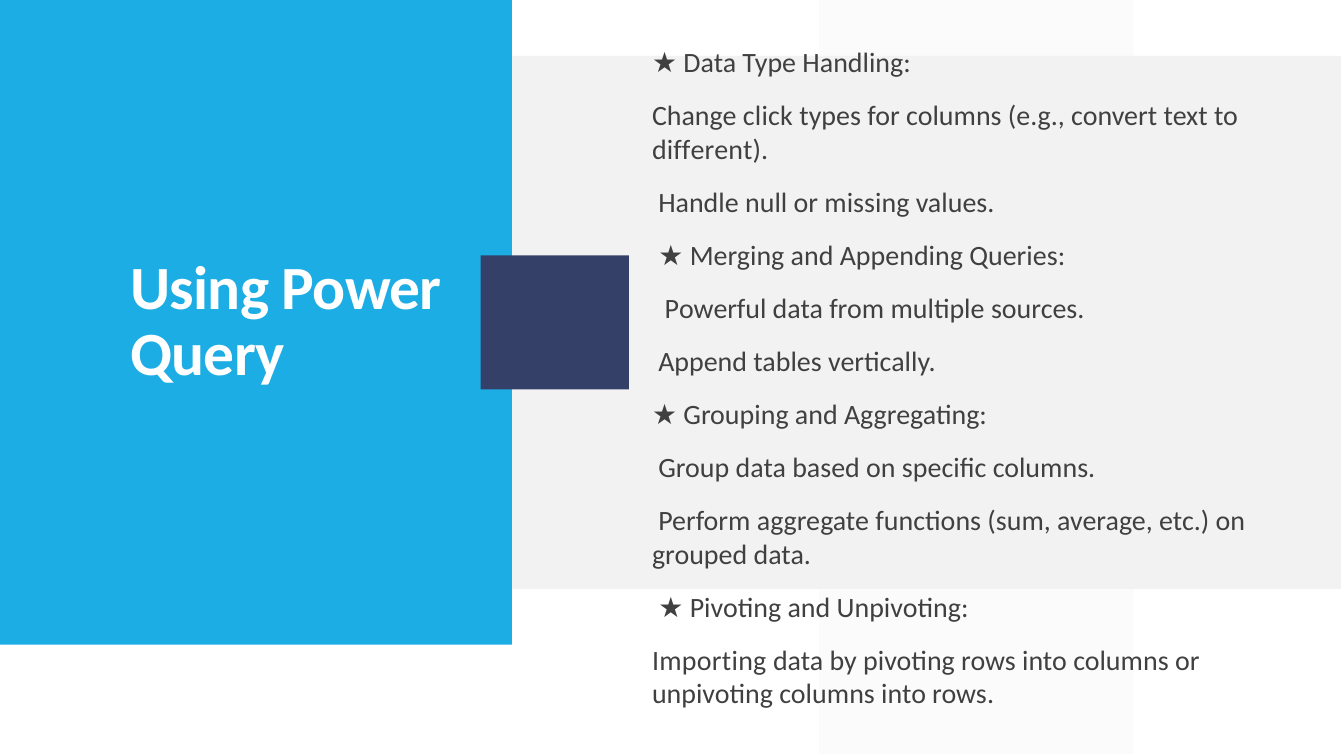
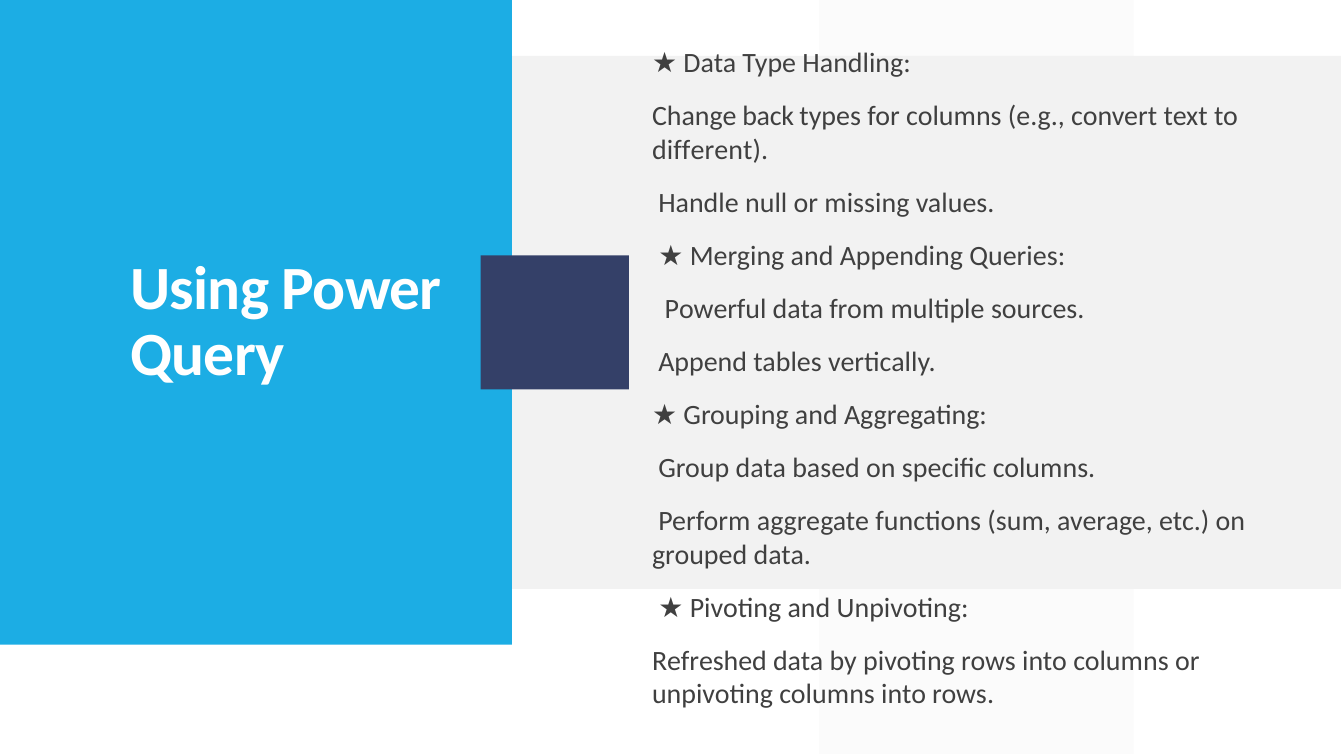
click: click -> back (768, 116)
Importing: Importing -> Refreshed (709, 661)
